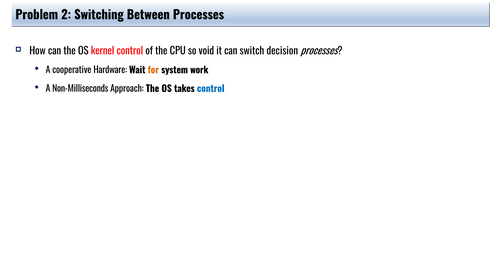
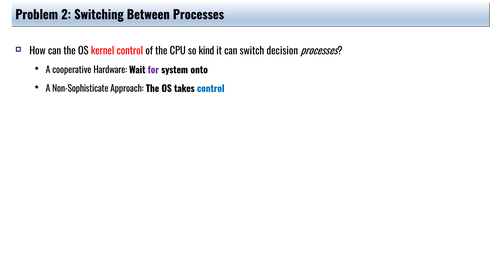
void: void -> kind (206, 51)
for colour: orange -> purple (153, 70)
work: work -> onto (199, 70)
Non-Milliseconds: Non-Milliseconds -> Non-Sophisticate (80, 89)
